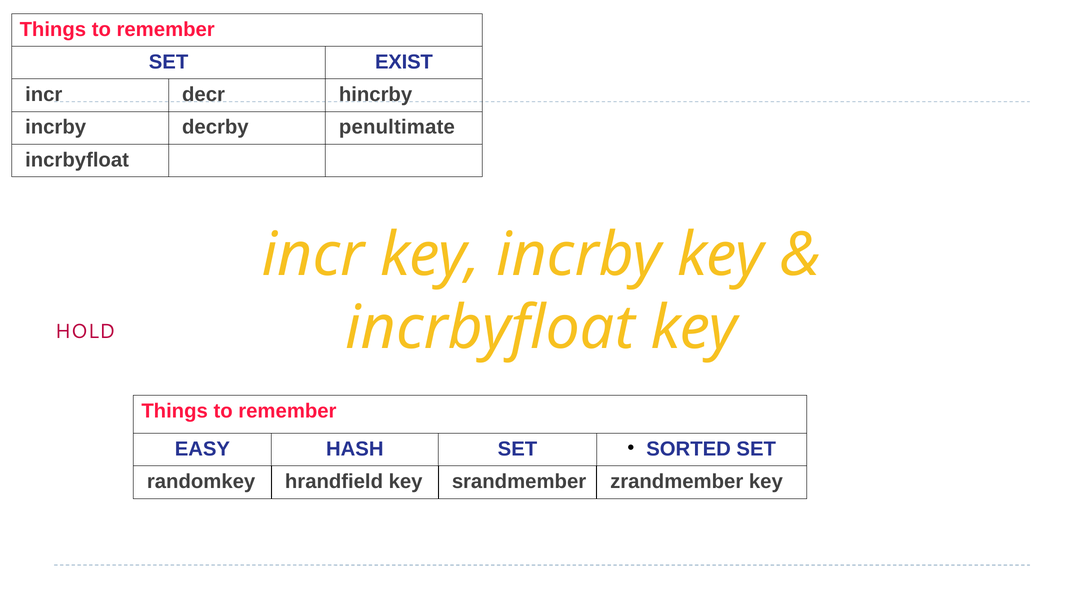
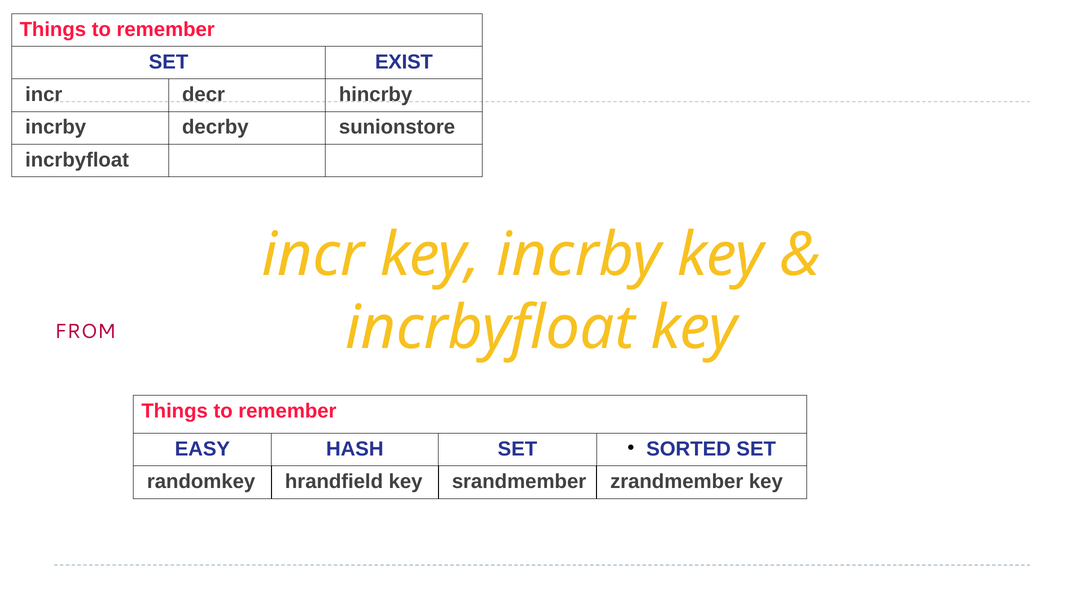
penultimate: penultimate -> sunionstore (397, 127)
HOLD: HOLD -> FROM (85, 332)
